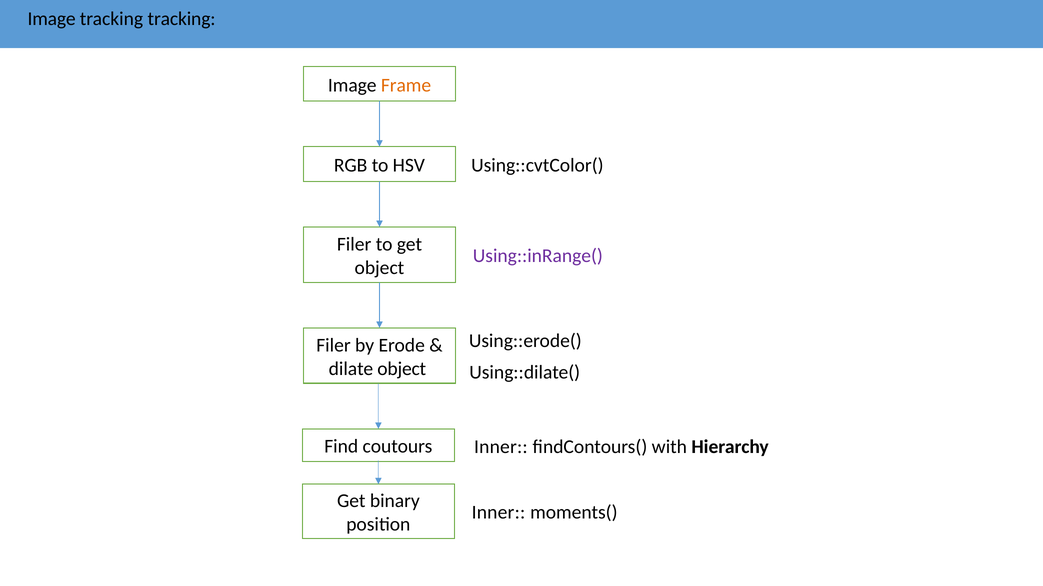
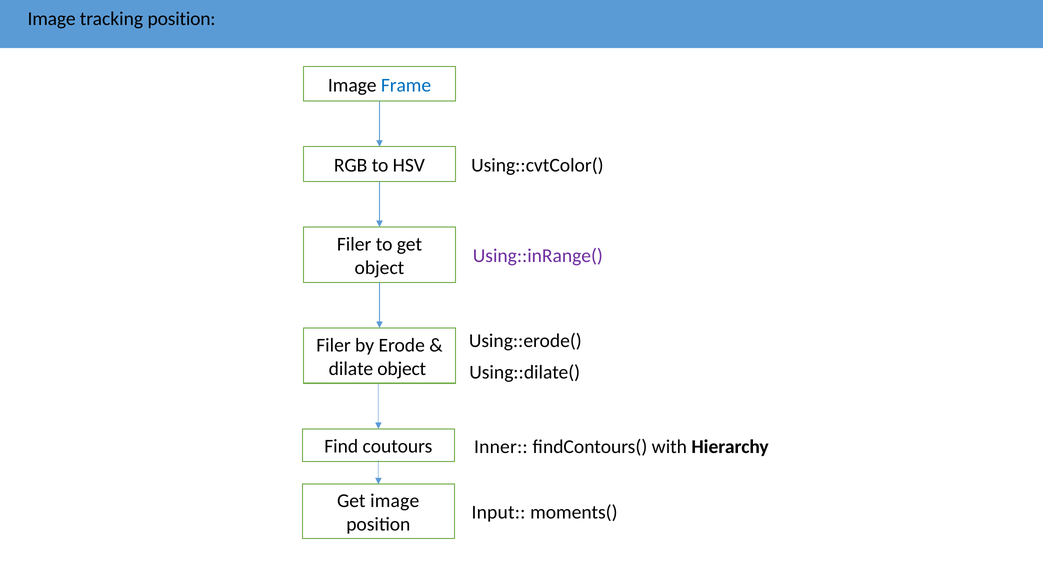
tracking tracking: tracking -> position (182, 19)
Frame colour: orange -> blue (406, 85)
Get binary: binary -> image (395, 502)
Inner: Inner -> Input (498, 513)
